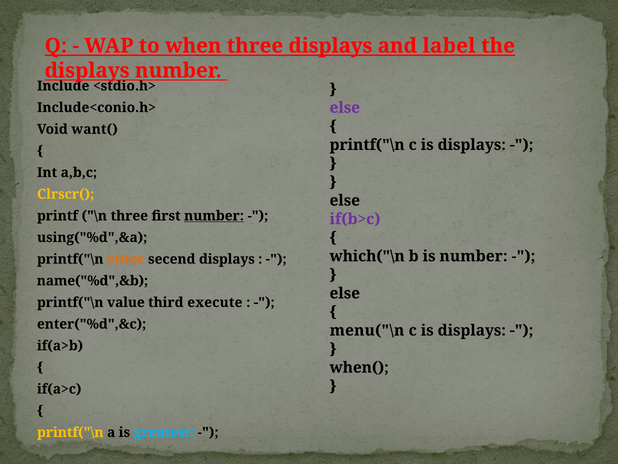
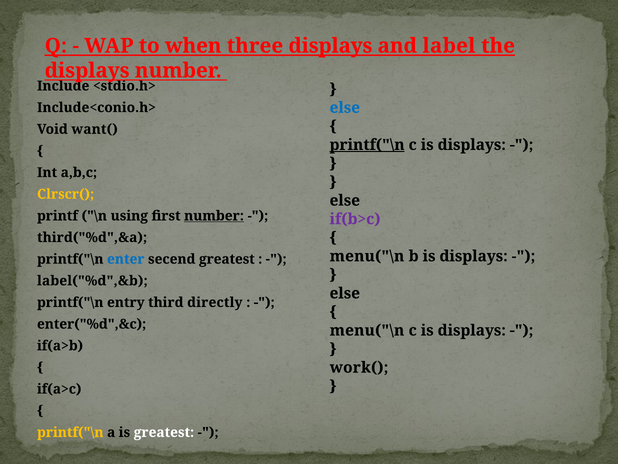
else colour: purple -> blue (345, 108)
printf("\n underline: none -> present (367, 145)
\n three: three -> using (129, 216)
using("%d",&a: using("%d",&a -> third("%d",&a (92, 237)
which("\n: which("\n -> menu("\n (367, 256)
b is number: number -> displays (474, 256)
enter colour: orange -> blue (126, 259)
secend displays: displays -> greatest (227, 259)
name("%d",&b: name("%d",&b -> label("%d",&b (92, 281)
value: value -> entry (126, 302)
execute: execute -> directly (215, 302)
when(: when( -> work( (359, 367)
greatest colour: light blue -> white (164, 432)
